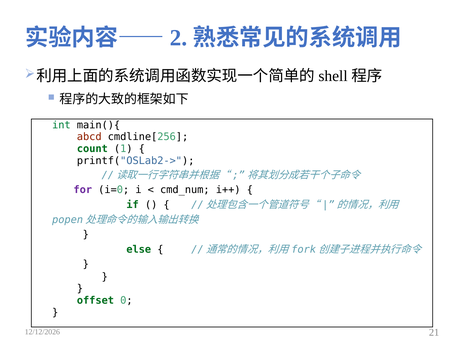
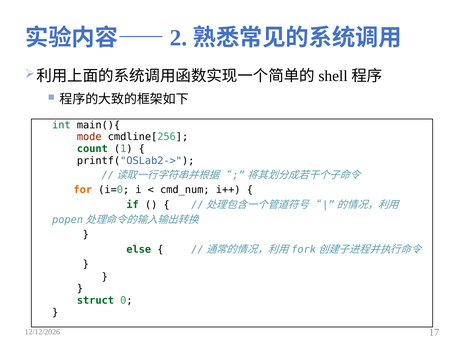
abcd: abcd -> mode (89, 137)
for colour: purple -> orange (83, 190)
offset: offset -> struct (95, 300)
21: 21 -> 17 (434, 333)
